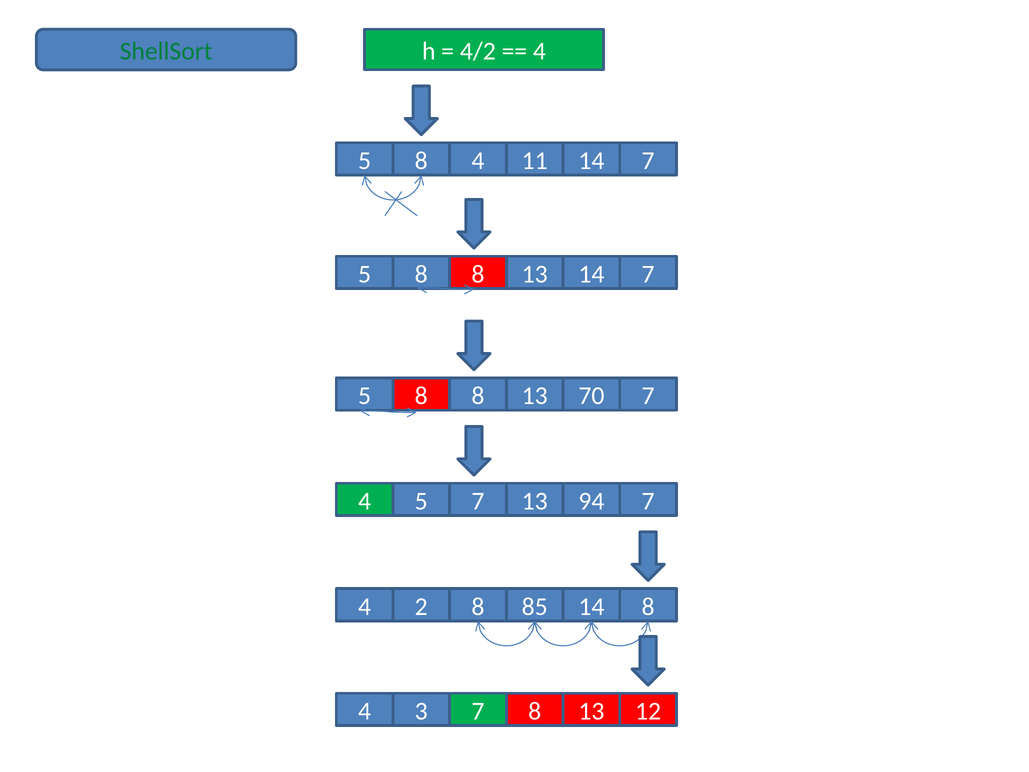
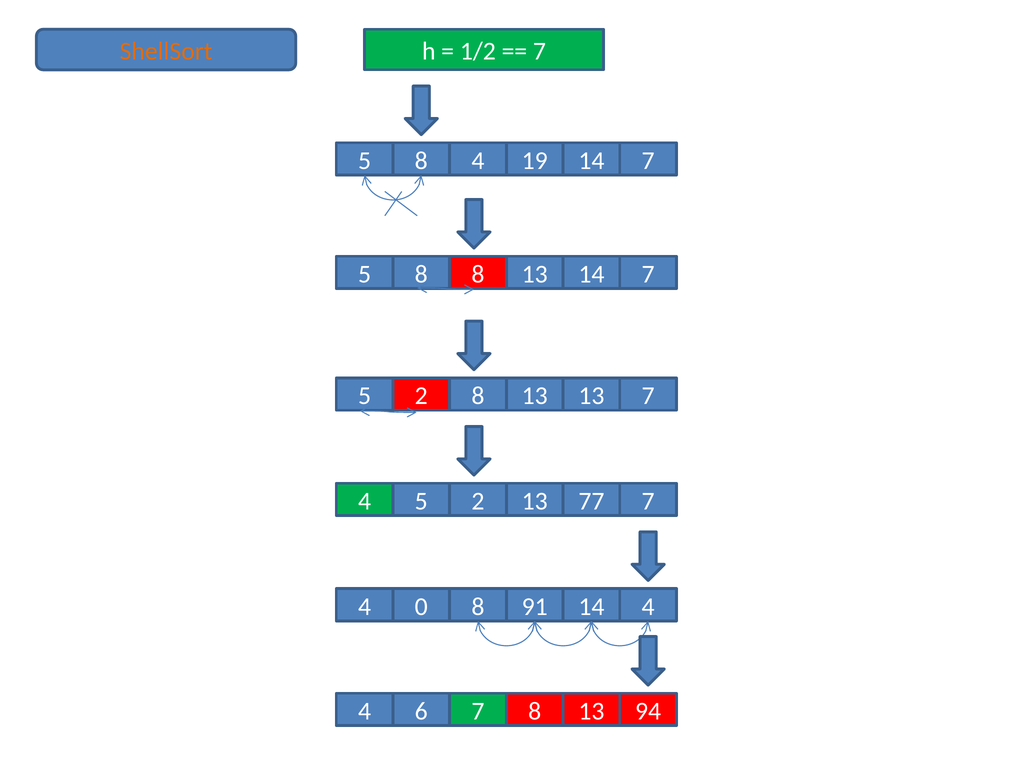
ShellSort colour: green -> orange (166, 51)
4/2: 4/2 -> 1/2 (478, 51)
4: 4 -> 7 (539, 51)
11: 11 -> 19 (535, 161)
8: 8 -> 2 (421, 396)
13 70: 70 -> 13 (591, 396)
4 5 7: 7 -> 2 (478, 501)
94: 94 -> 77 (591, 501)
2: 2 -> 0 (421, 606)
85: 85 -> 91 (535, 606)
14 8: 8 -> 4 (648, 606)
3: 3 -> 6 (421, 711)
12: 12 -> 94 (648, 711)
